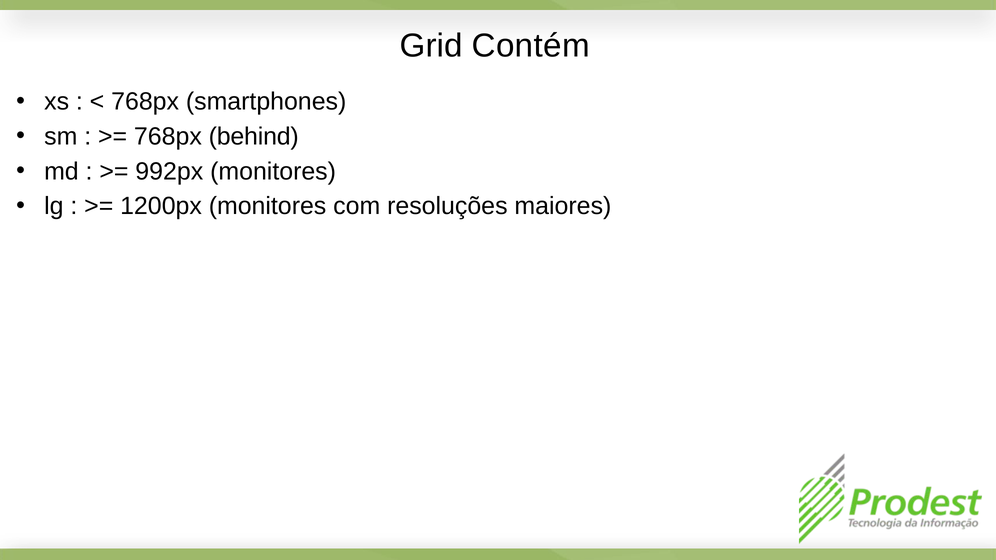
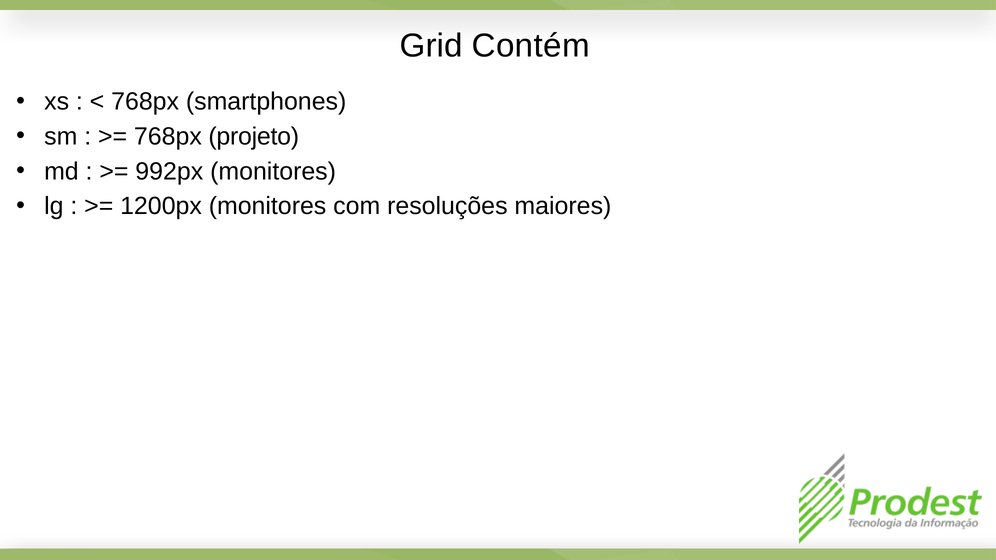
behind: behind -> projeto (254, 137)
